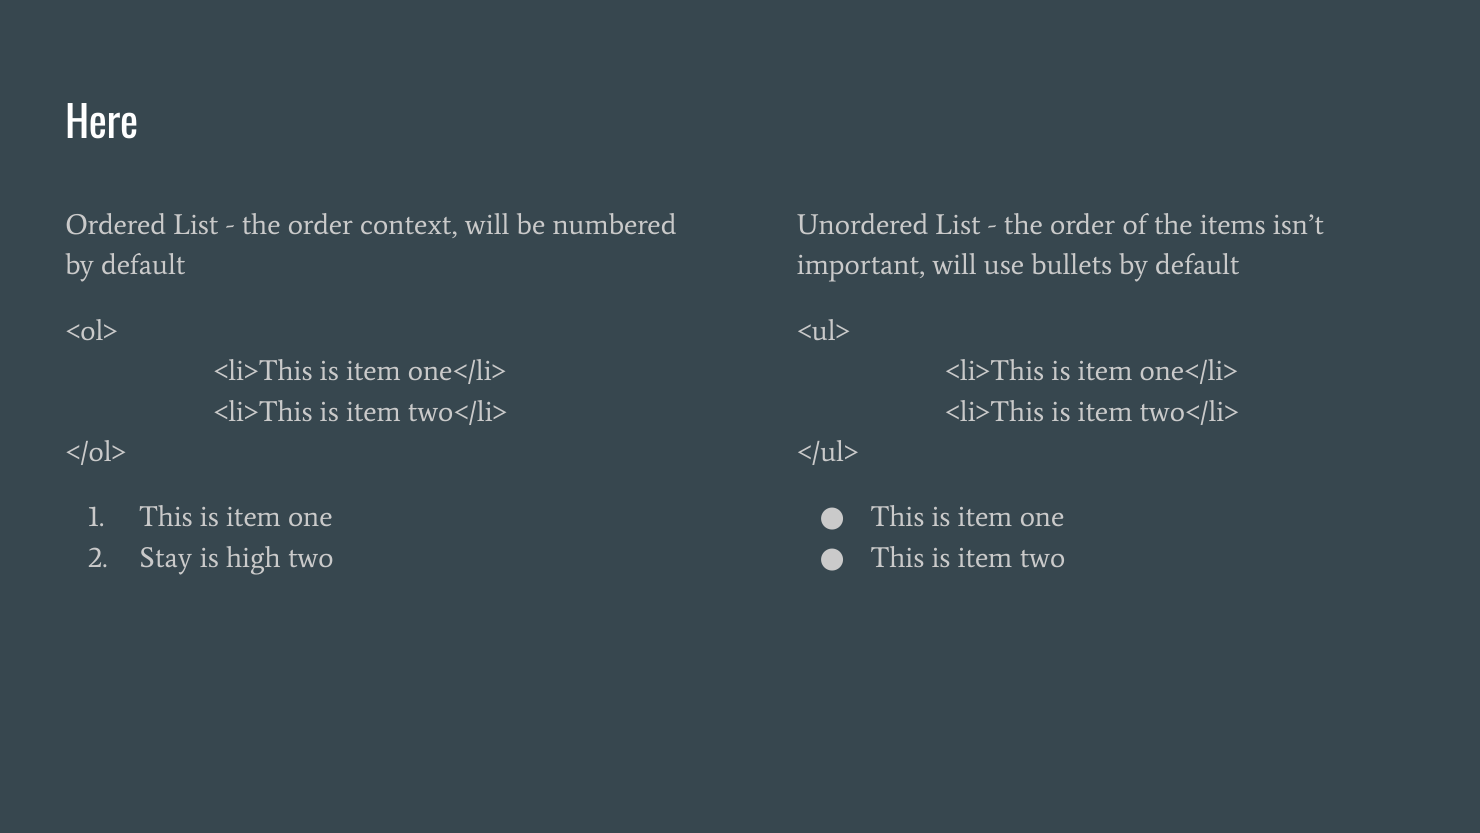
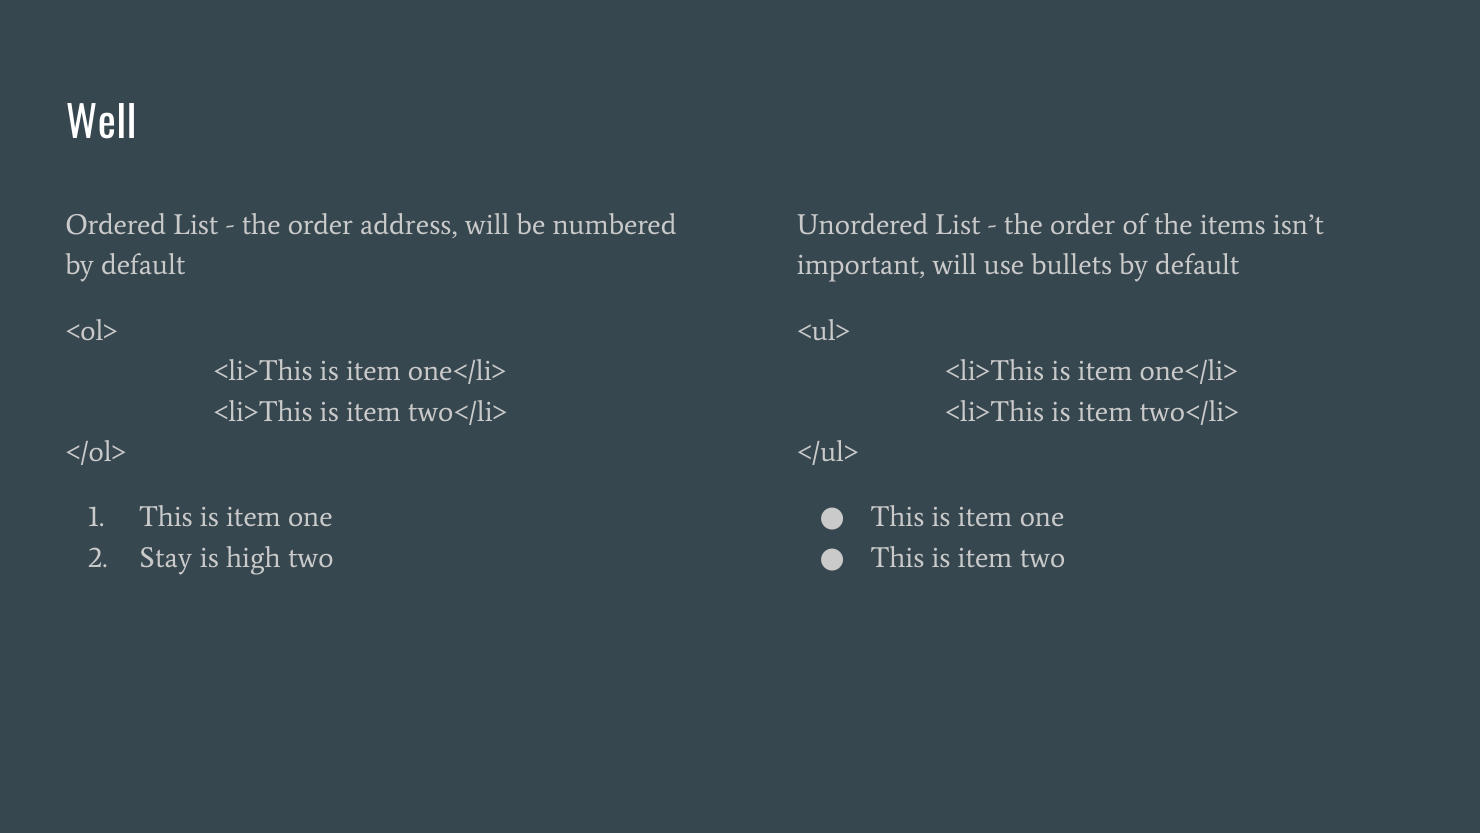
Here: Here -> Well (101, 124)
context: context -> address (409, 225)
